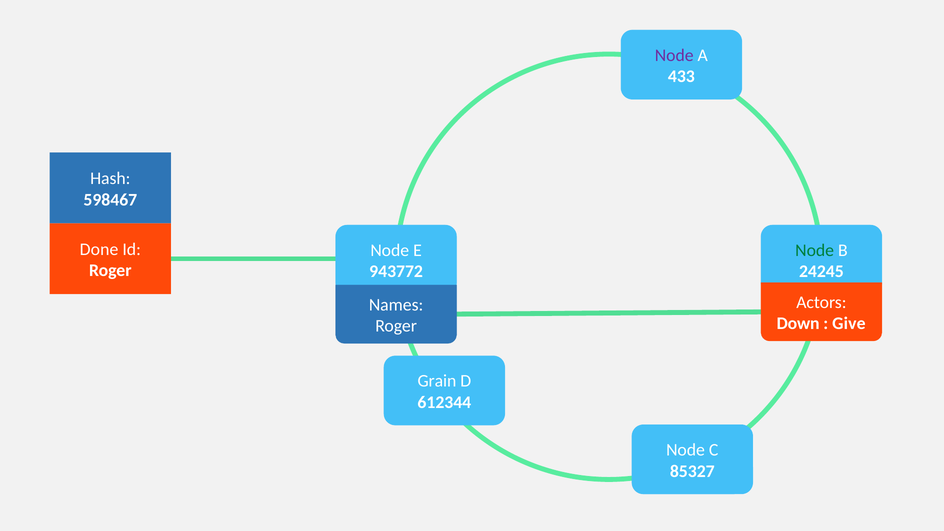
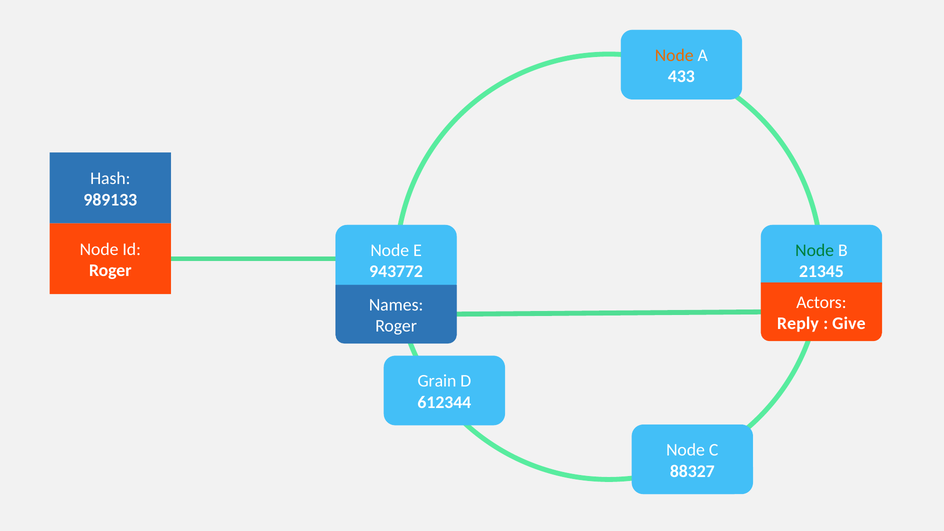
Node colour: purple -> orange (674, 55)
598467: 598467 -> 989133 (110, 200)
Done: Done -> Node (99, 249)
24245: 24245 -> 21345 (821, 272)
Down: Down -> Reply (798, 324)
85327: 85327 -> 88327 (692, 471)
